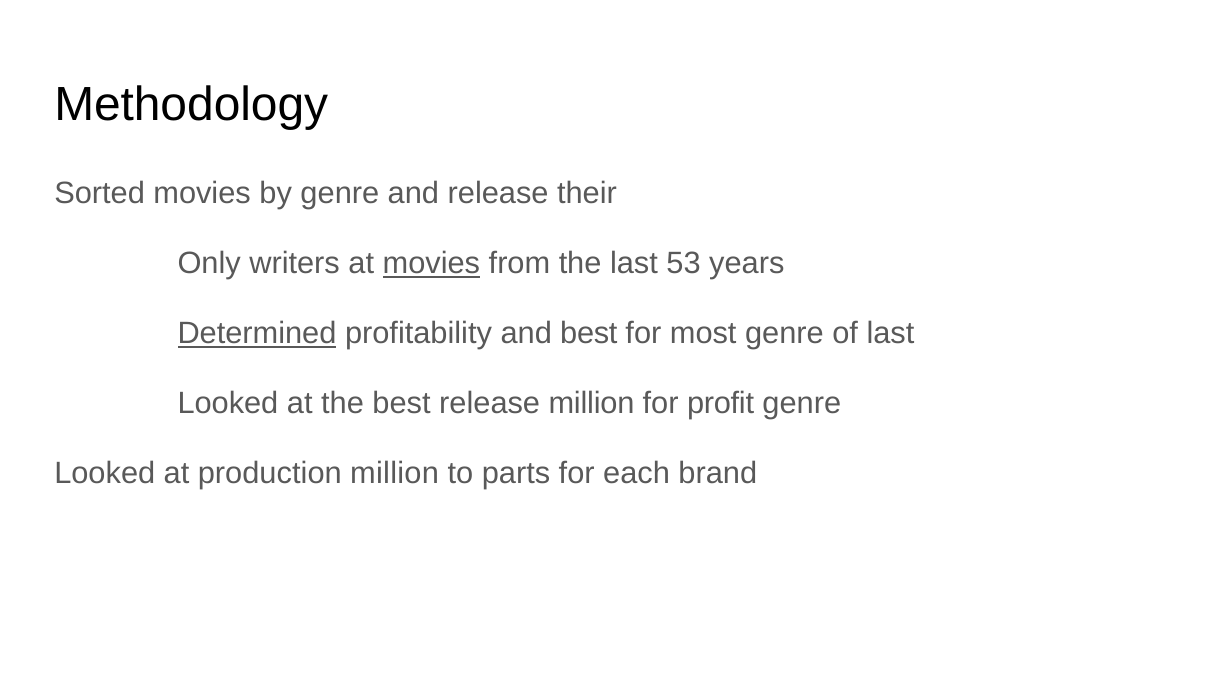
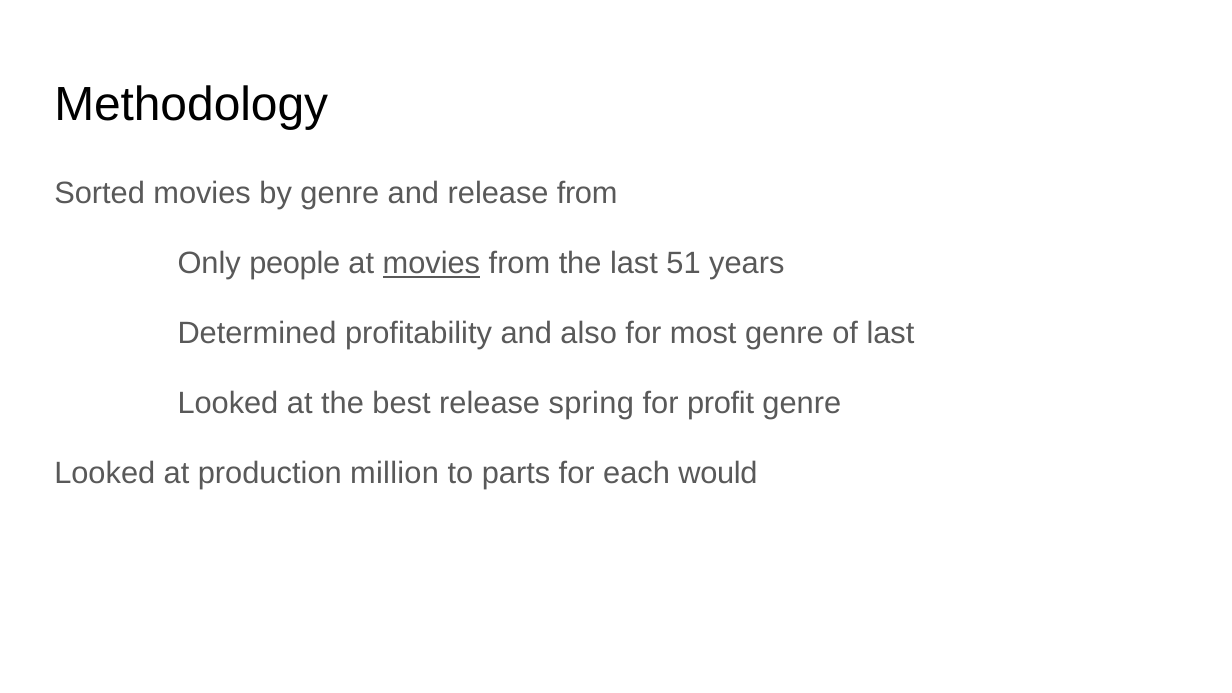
release their: their -> from (587, 194)
writers: writers -> people (295, 264)
53: 53 -> 51 (684, 264)
Determined underline: present -> none (257, 333)
and best: best -> also (589, 333)
release million: million -> spring (591, 403)
brand: brand -> would (718, 473)
